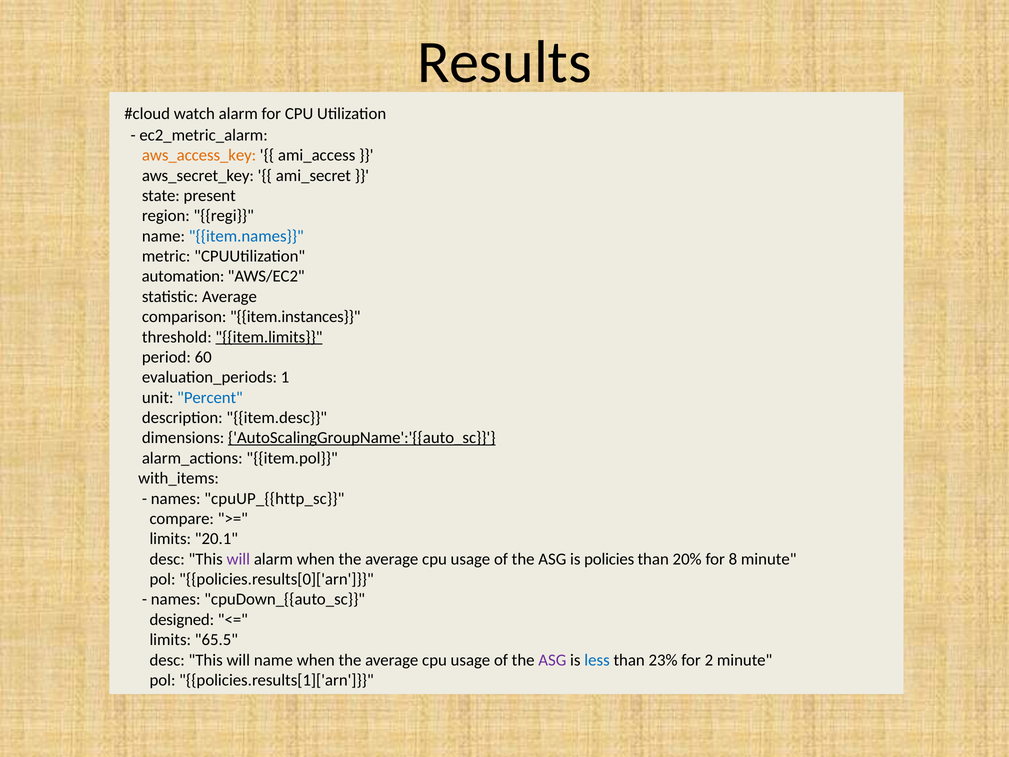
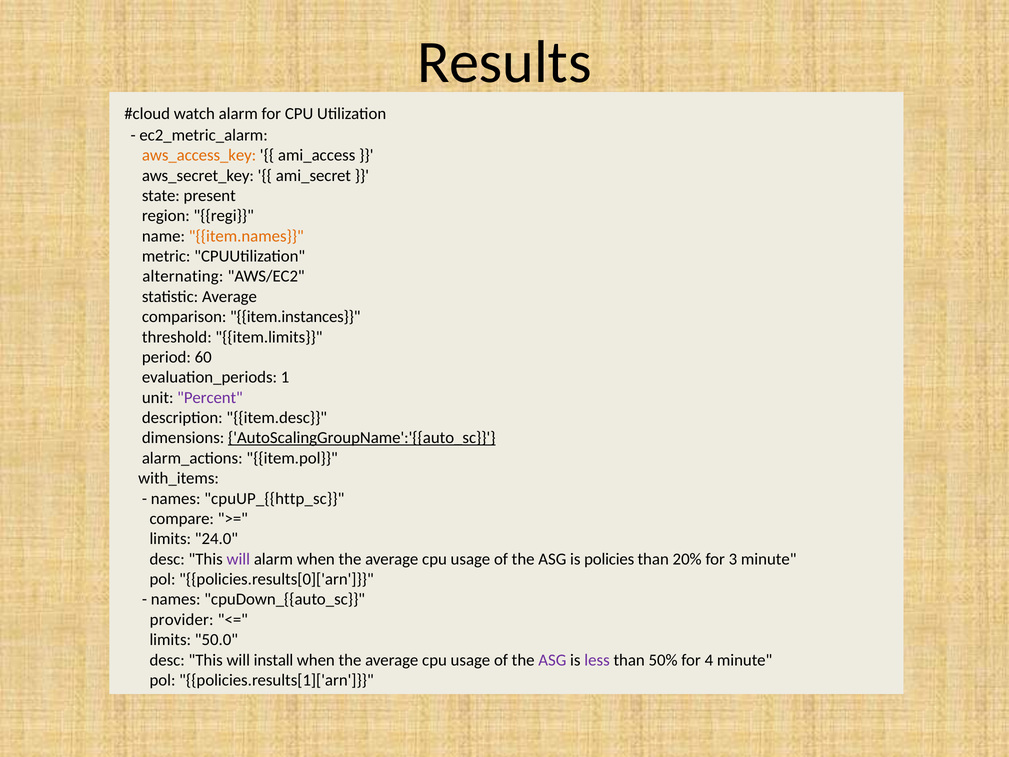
item.names colour: blue -> orange (246, 236)
automation: automation -> alternating (183, 276)
item.limits underline: present -> none (269, 337)
Percent colour: blue -> purple (210, 397)
20.1: 20.1 -> 24.0 (216, 539)
8: 8 -> 3 (733, 559)
designed: designed -> provider (182, 619)
65.5: 65.5 -> 50.0 (216, 640)
will name: name -> install (274, 660)
less colour: blue -> purple (597, 660)
23%: 23% -> 50% (663, 660)
2: 2 -> 4 (709, 660)
